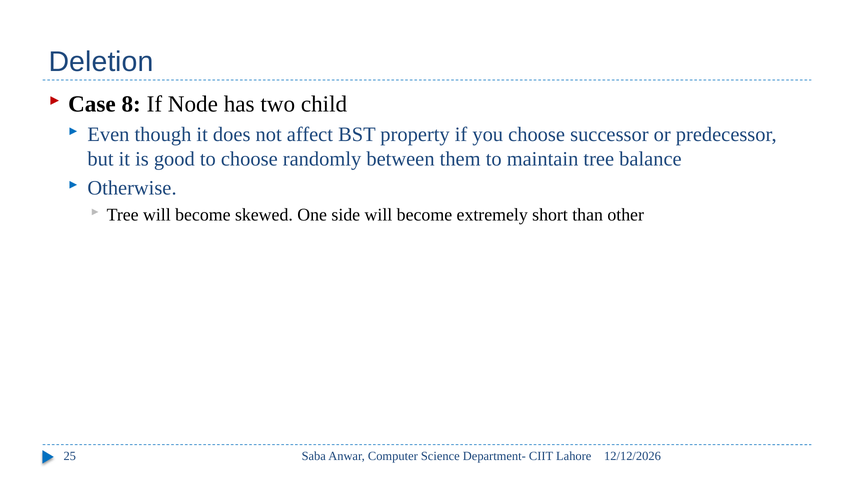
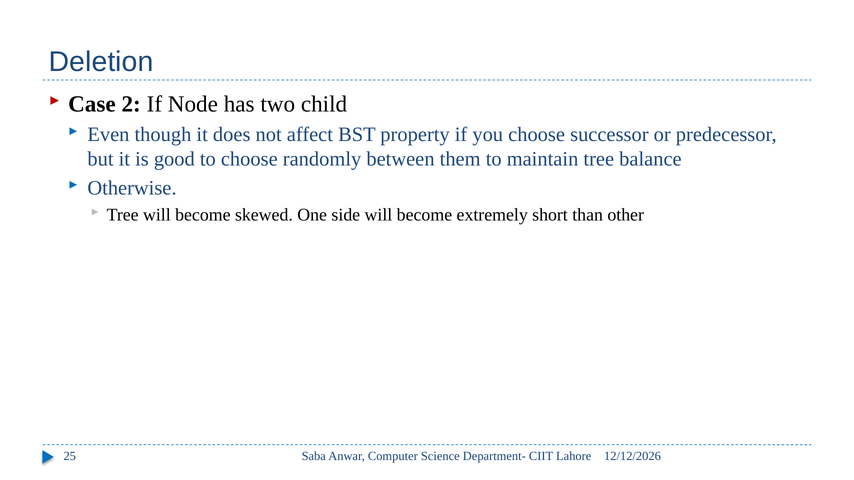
8: 8 -> 2 (131, 104)
